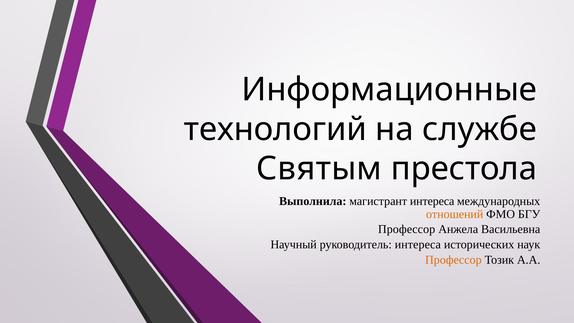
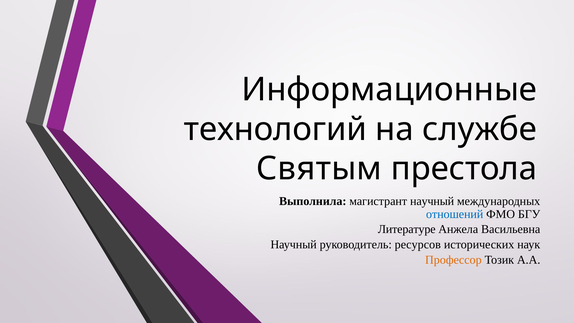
магистрант интереса: интереса -> научный (432, 201)
отношений colour: orange -> blue (455, 214)
Профессор: Профессор -> Литературе (407, 229)
руководитель интереса: интереса -> ресурсов (418, 245)
